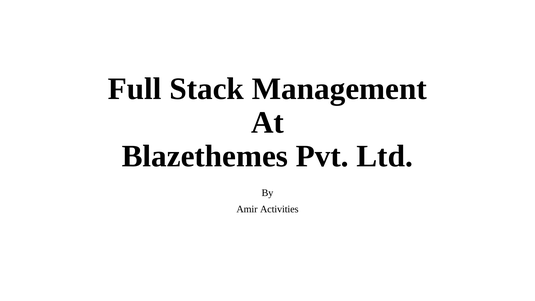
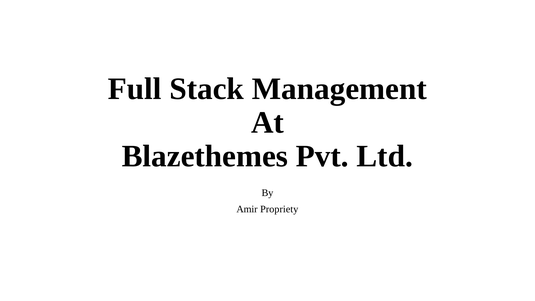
Activities: Activities -> Propriety (279, 209)
